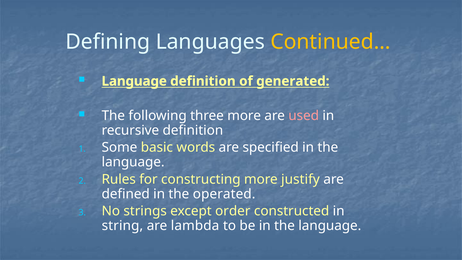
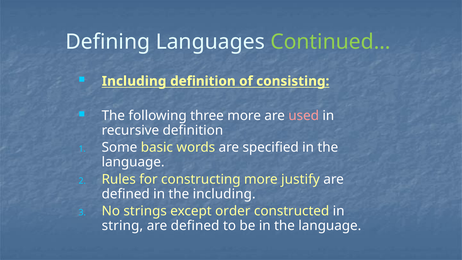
Continued… colour: yellow -> light green (330, 42)
Language: Language -> Including (134, 81)
generated: generated -> consisting (293, 81)
the operated: operated -> including (224, 194)
lambda: lambda -> defined (195, 226)
